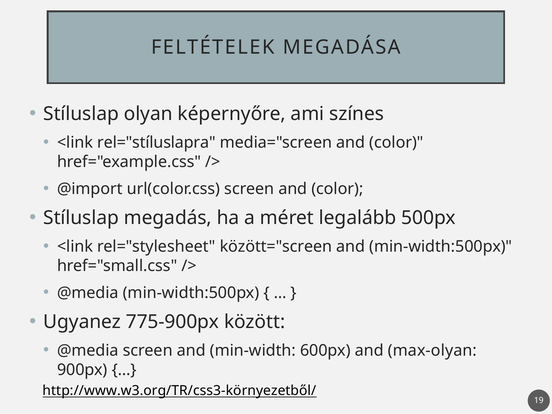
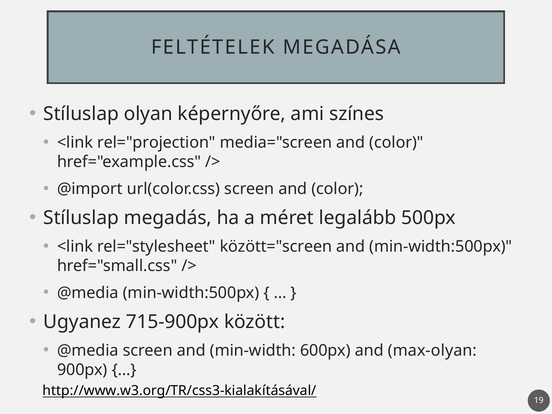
rel="stíluslapra: rel="stíluslapra -> rel="projection (156, 143)
775-900px: 775-900px -> 715-900px (172, 322)
http://www.w3.org/TR/css3-környezetből/: http://www.w3.org/TR/css3-környezetből/ -> http://www.w3.org/TR/css3-kialakításával/ (180, 391)
